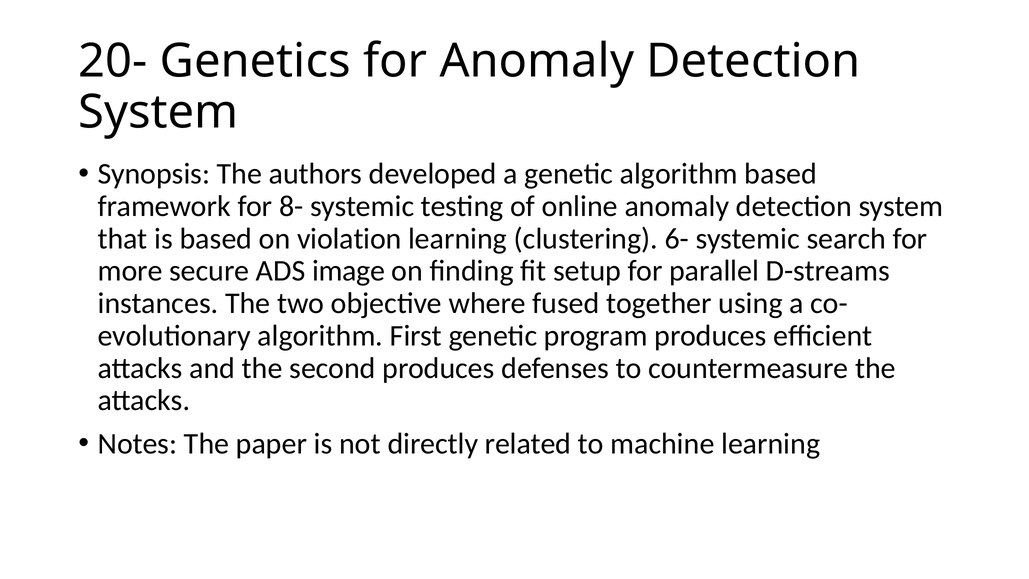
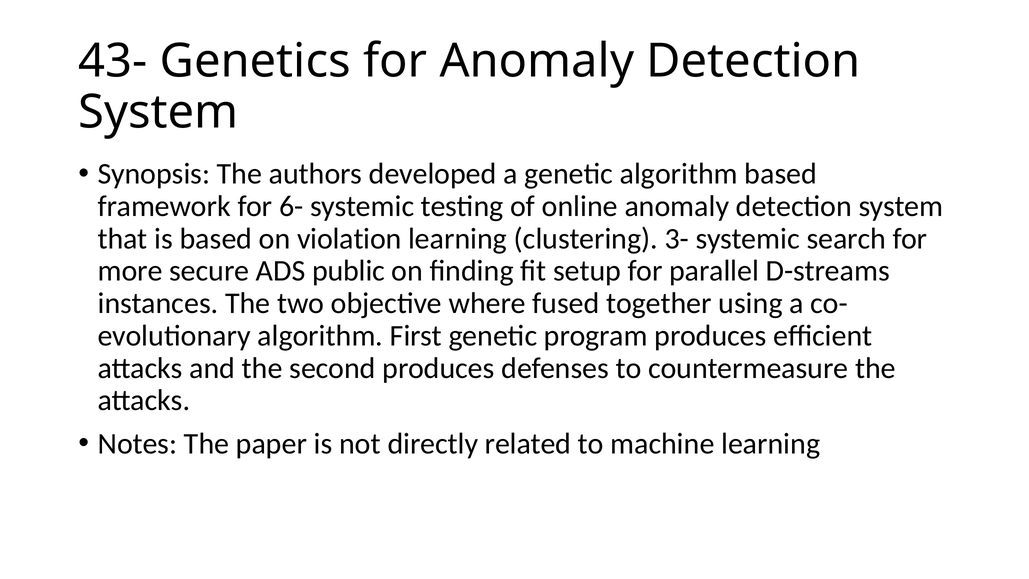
20-: 20- -> 43- (113, 61)
8-: 8- -> 6- (291, 206)
6-: 6- -> 3- (677, 239)
image: image -> public (349, 271)
